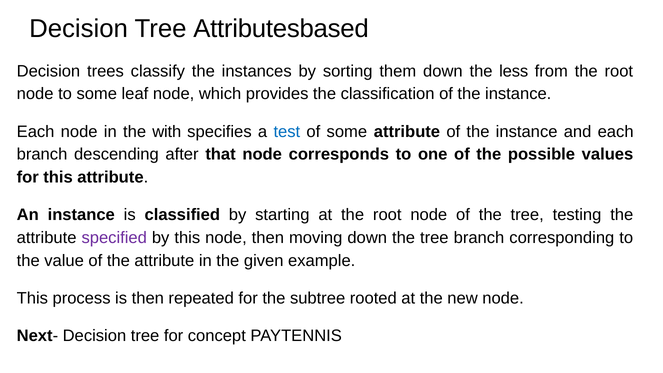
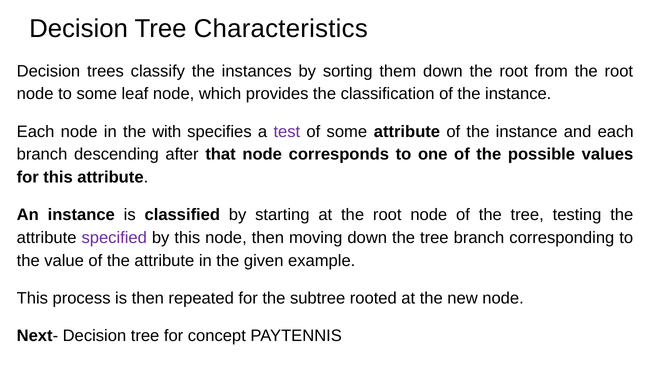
Attributesbased: Attributesbased -> Characteristics (281, 29)
down the less: less -> root (514, 71)
test colour: blue -> purple (287, 132)
